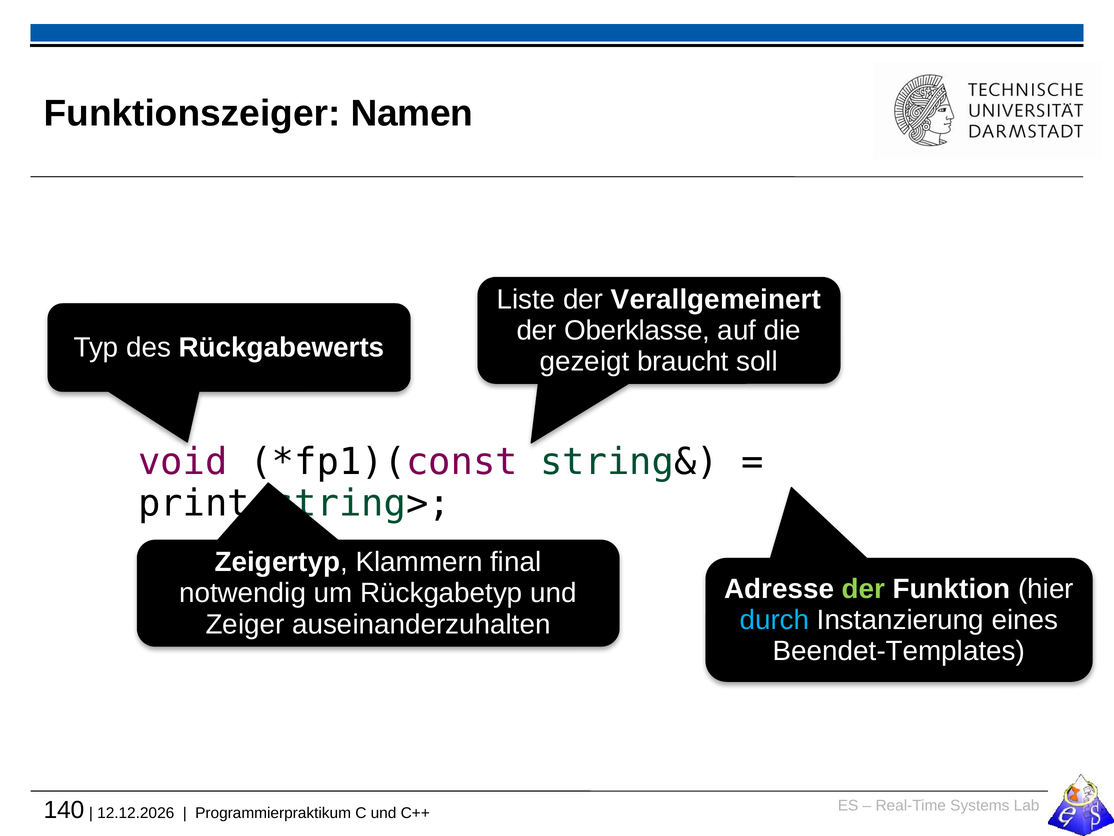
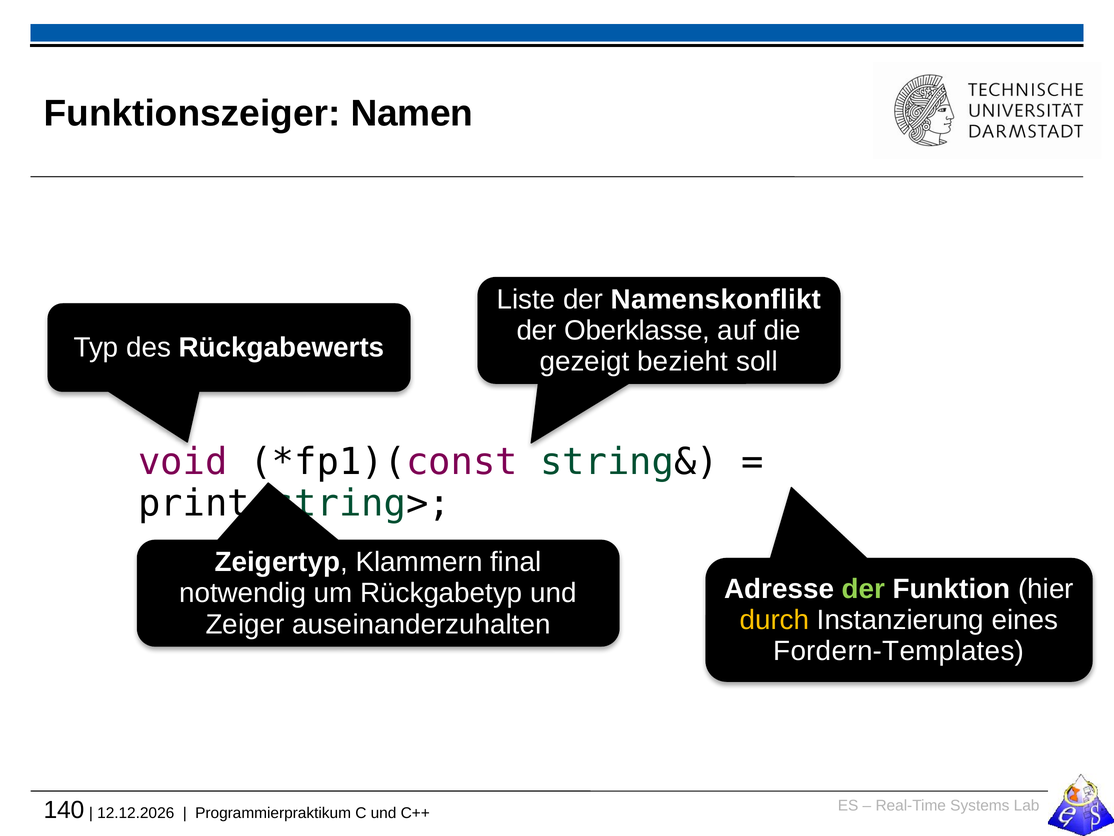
Verallgemeinert: Verallgemeinert -> Namenskonflikt (716, 299)
braucht: braucht -> bezieht (683, 361)
durch colour: light blue -> yellow (774, 620)
Beendet-Templates: Beendet-Templates -> Fordern-Templates (899, 651)
